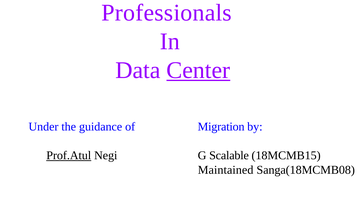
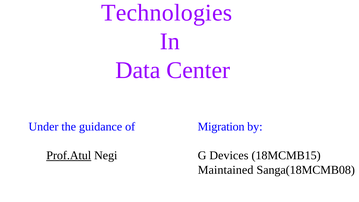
Professionals: Professionals -> Technologies (167, 13)
Center underline: present -> none (198, 70)
Scalable: Scalable -> Devices (229, 155)
